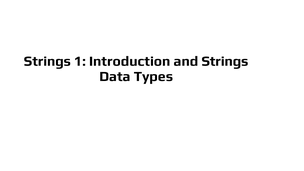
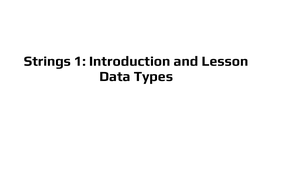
and Strings: Strings -> Lesson (225, 61)
